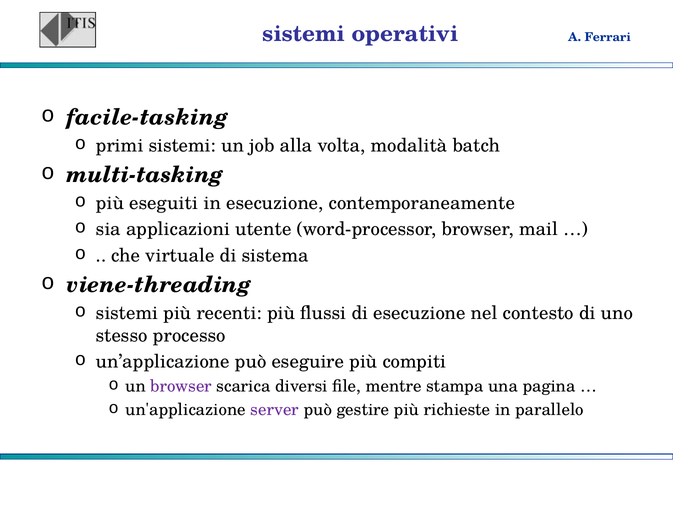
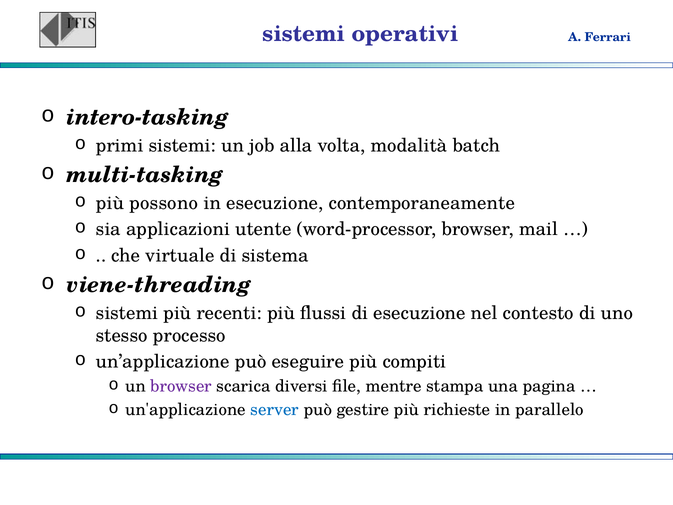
facile-tasking: facile-tasking -> intero-tasking (148, 117)
eseguiti: eseguiti -> possono (164, 203)
server colour: purple -> blue (275, 410)
